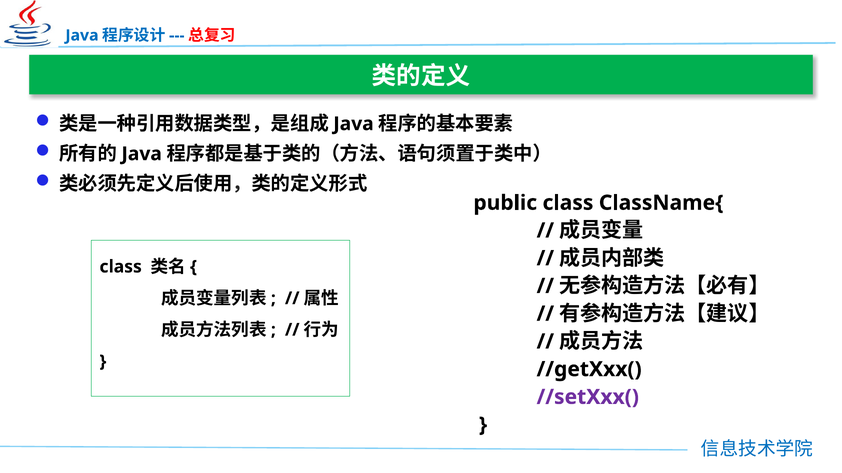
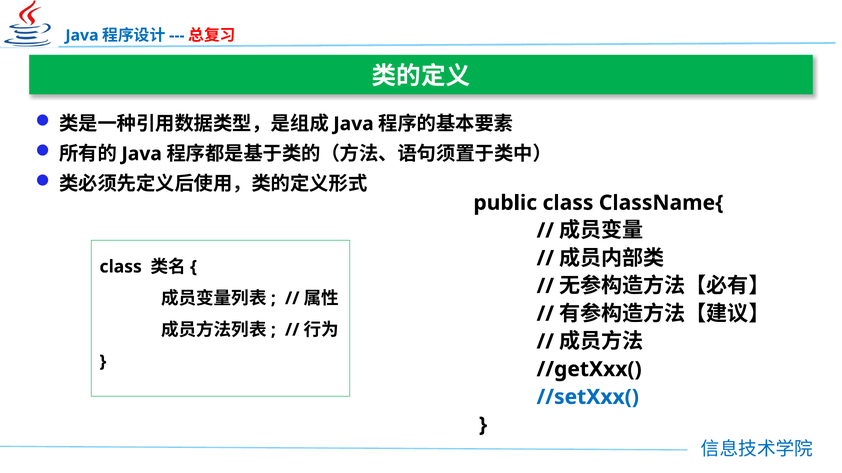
//setXxx( colour: purple -> blue (588, 397)
